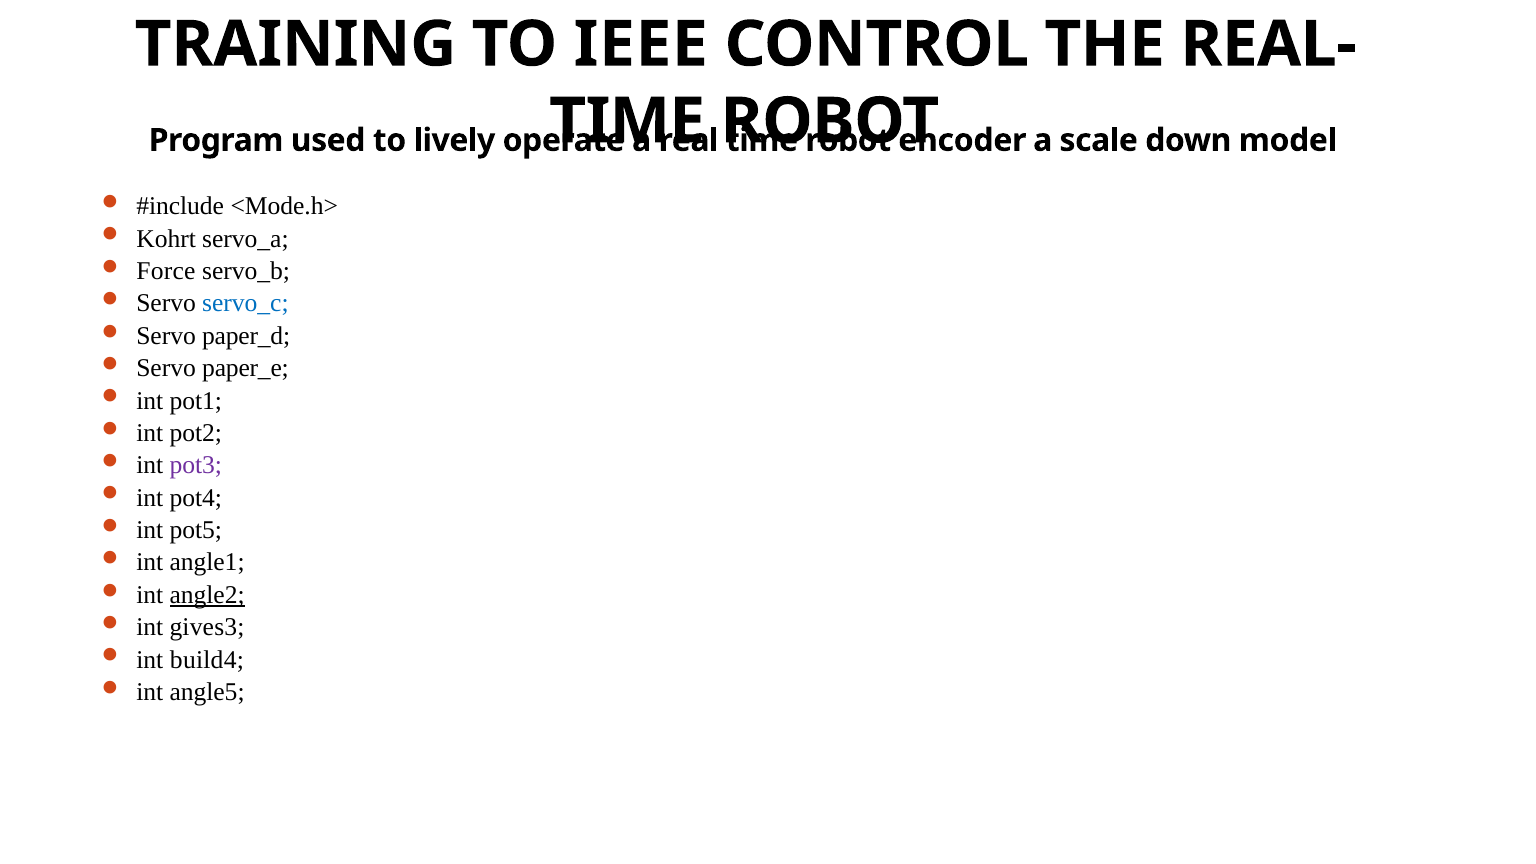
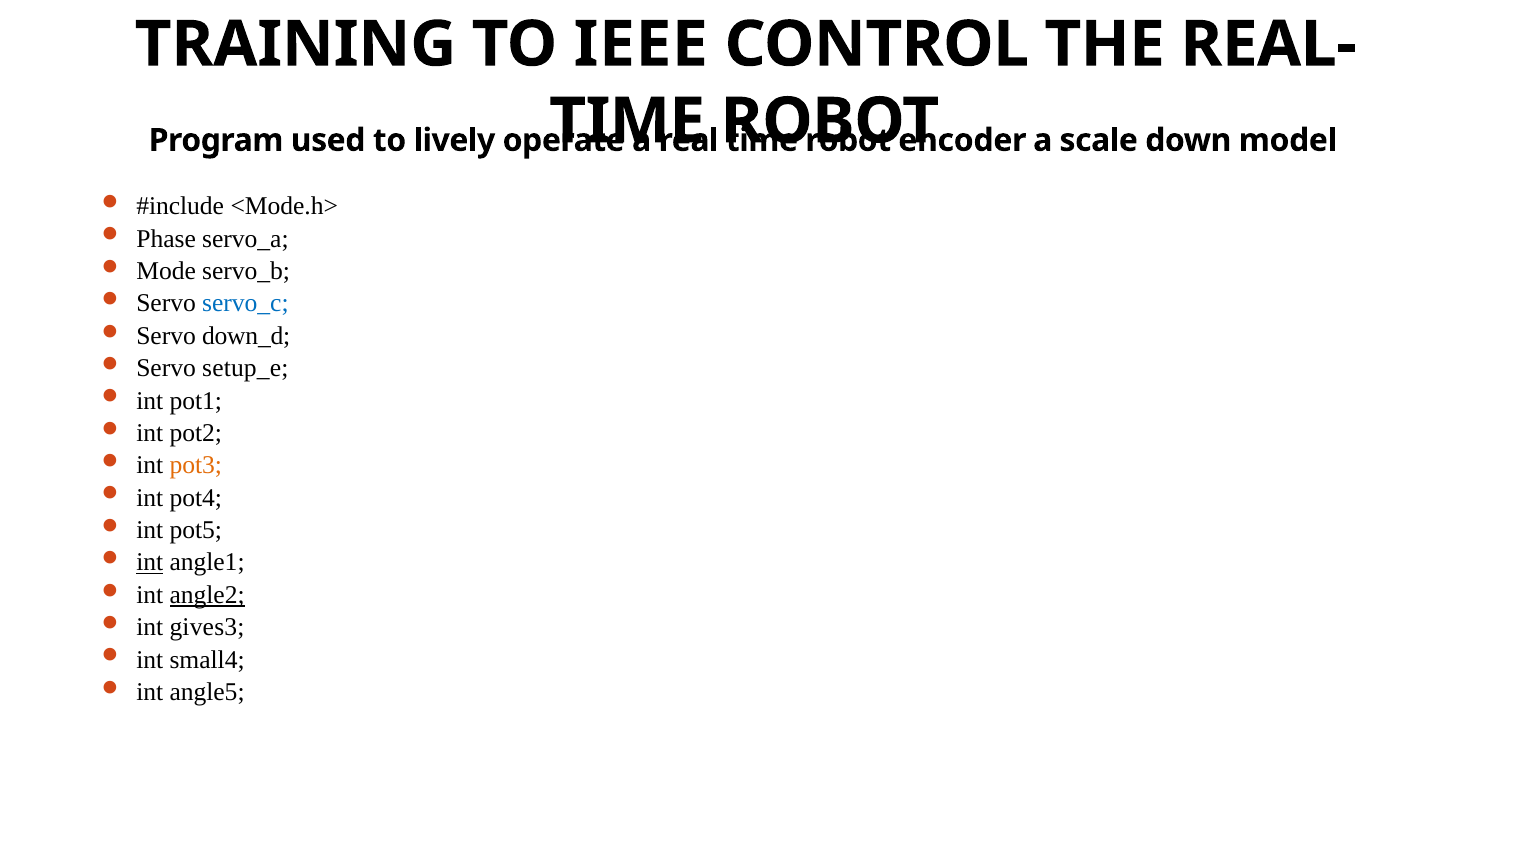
Kohrt: Kohrt -> Phase (166, 239)
Force: Force -> Mode (166, 271)
paper_d: paper_d -> down_d (246, 336)
paper_e: paper_e -> setup_e (245, 368)
pot3 colour: purple -> orange (196, 465)
int underline: none -> present (150, 562)
build4: build4 -> small4 (207, 660)
